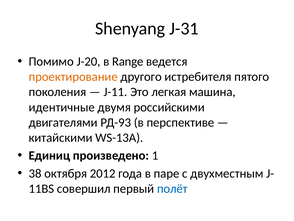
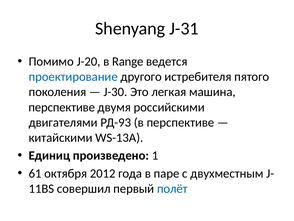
проектирование colour: orange -> blue (73, 77)
J-11: J-11 -> J-30 (115, 92)
идентичные: идентичные -> перспективе (62, 107)
38: 38 -> 61 (35, 173)
